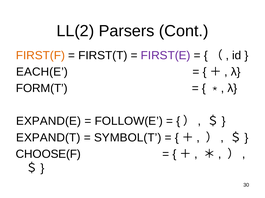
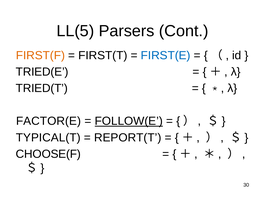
LL(2: LL(2 -> LL(5 (75, 31)
FIRST(E colour: purple -> blue (166, 56)
EACH(E: EACH(E -> TRIED(E (42, 72)
FORM(T: FORM(T -> TRIED(T (42, 89)
EXPAND(E: EXPAND(E -> FACTOR(E (49, 122)
FOLLOW(E underline: none -> present (129, 122)
EXPAND(T: EXPAND(T -> TYPICAL(T (48, 138)
SYMBOL(T: SYMBOL(T -> REPORT(T (128, 138)
